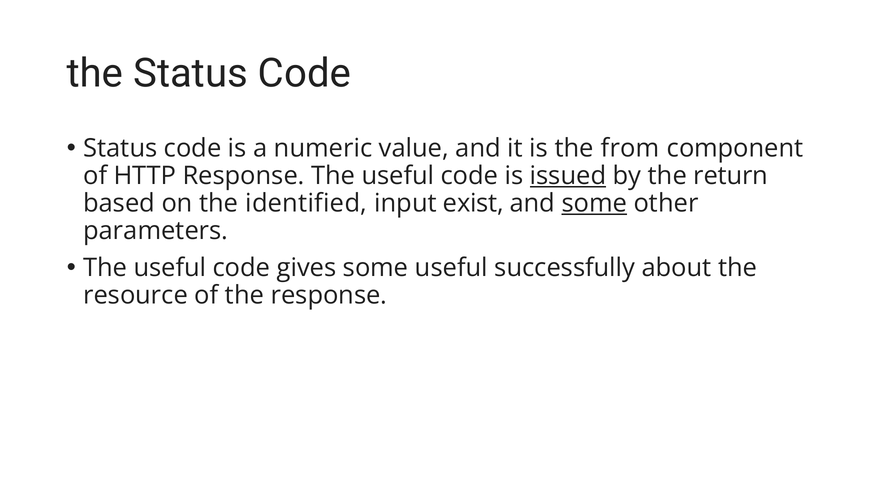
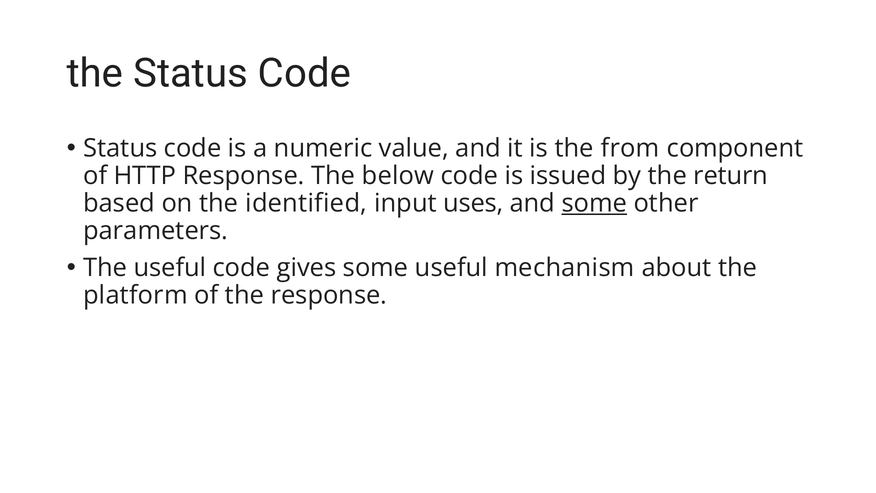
Response The useful: useful -> below (398, 176)
issued underline: present -> none (568, 176)
exist: exist -> uses (473, 203)
successfully: successfully -> mechanism (565, 268)
resource: resource -> platform (135, 295)
